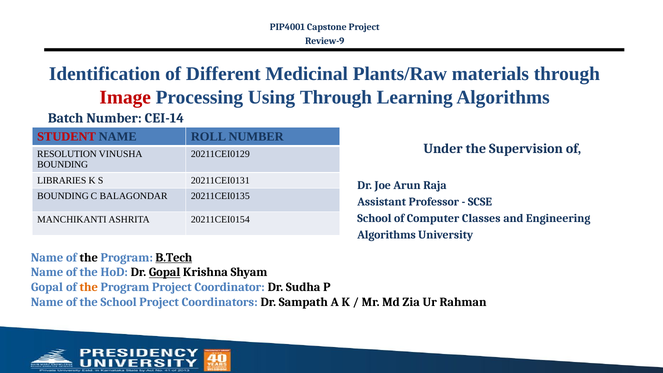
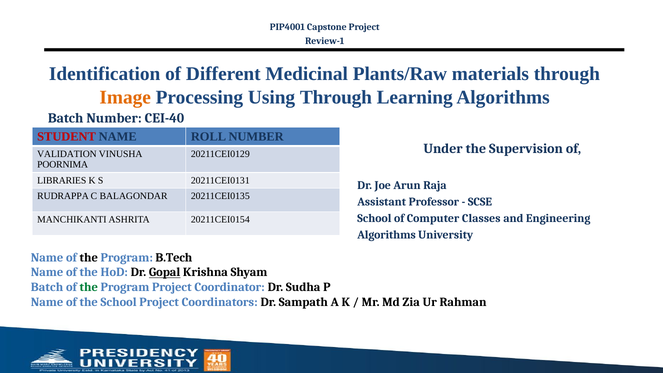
Review-9: Review-9 -> Review-1 (325, 41)
Image colour: red -> orange (125, 97)
CEI-14: CEI-14 -> CEI-40 (164, 118)
RESOLUTION: RESOLUTION -> VALIDATION (67, 154)
BOUNDING: BOUNDING -> POORNIMA (63, 165)
BOUNDING: BOUNDING -> RUDRAPPA (63, 196)
B.Tech underline: present -> none (174, 257)
Gopal: Gopal -> Batch (47, 287)
the colour: orange -> green (89, 287)
